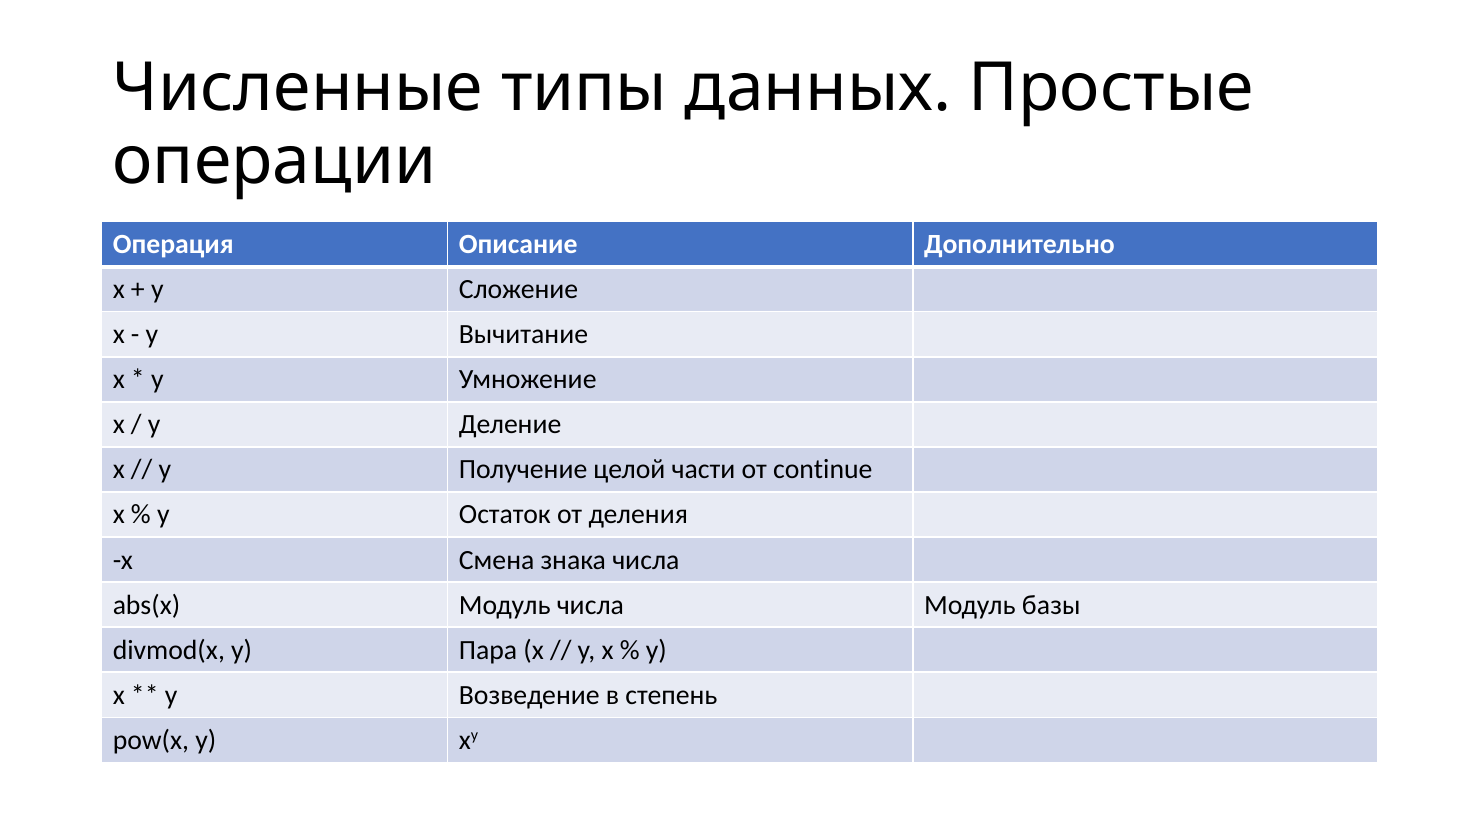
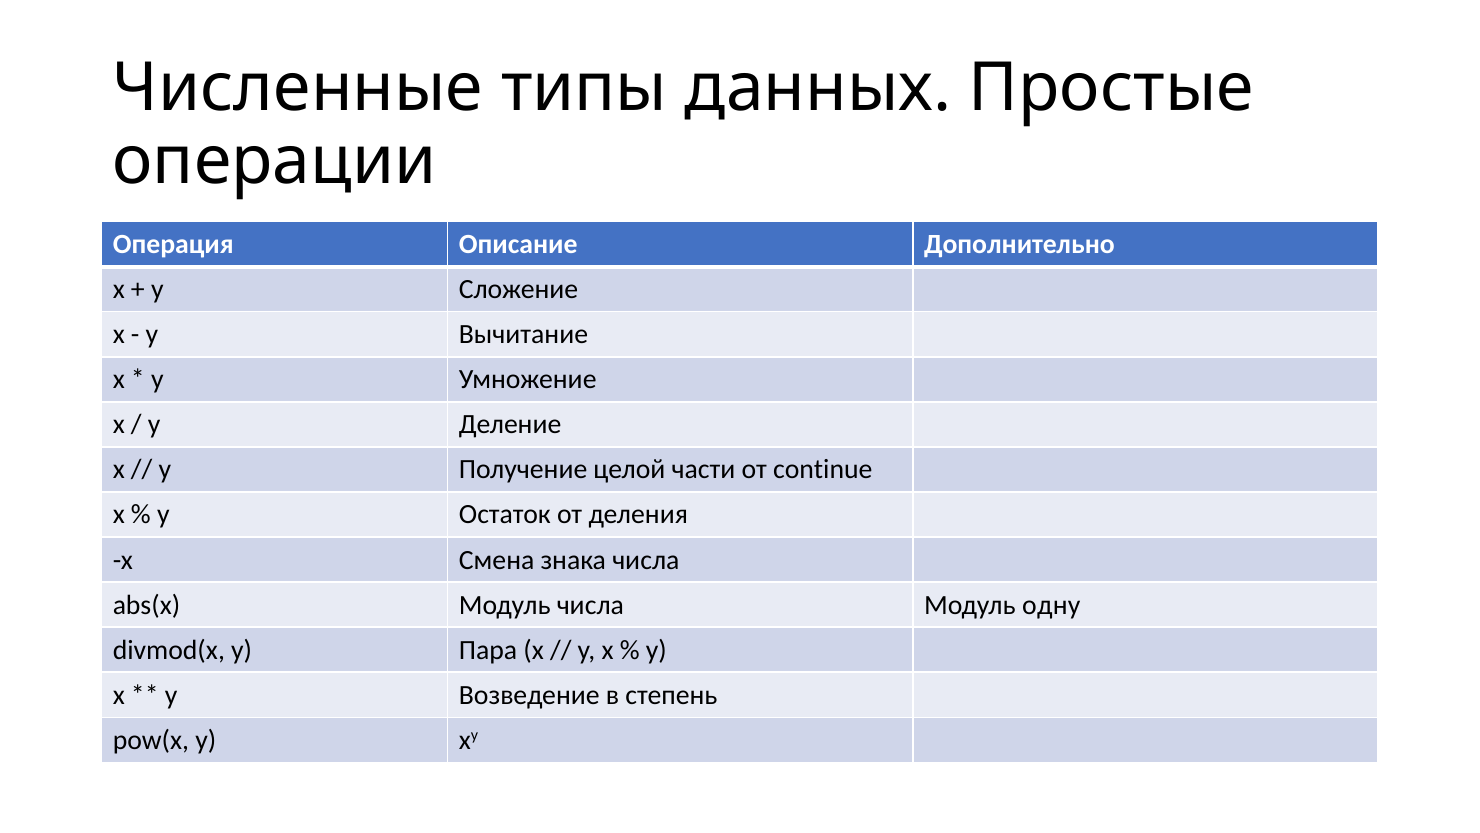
базы: базы -> одну (1051, 605)
